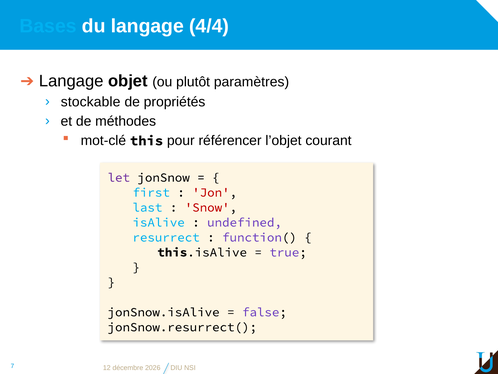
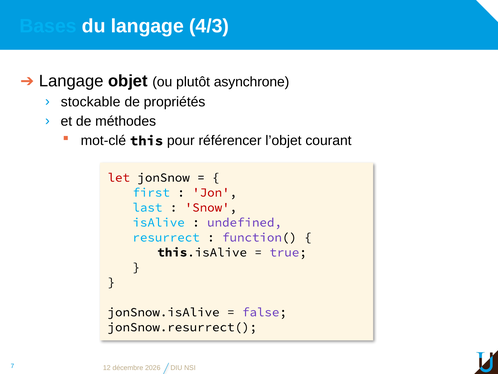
4/4: 4/4 -> 4/3 (209, 26)
paramètres: paramètres -> asynchrone (252, 82)
let colour: purple -> red (119, 177)
